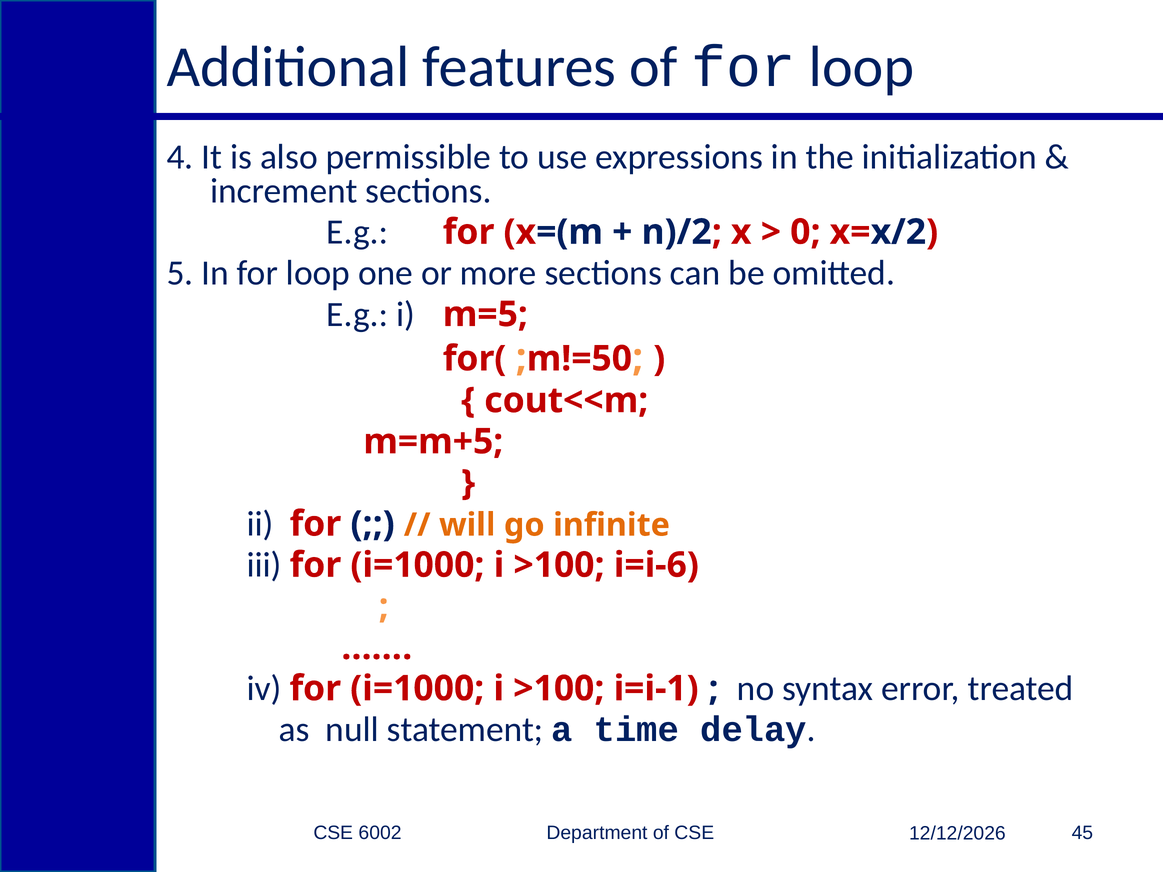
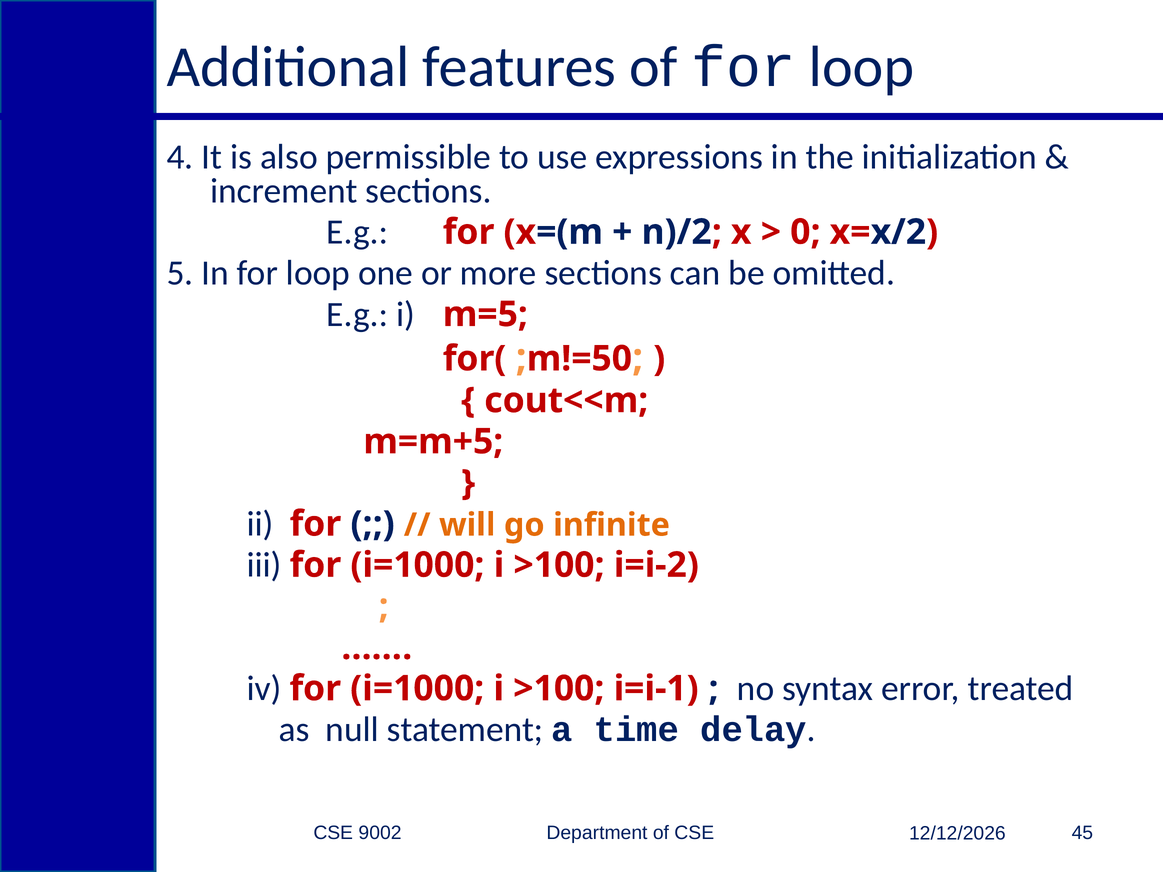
i=i-6: i=i-6 -> i=i-2 (656, 565)
6002: 6002 -> 9002 (380, 833)
